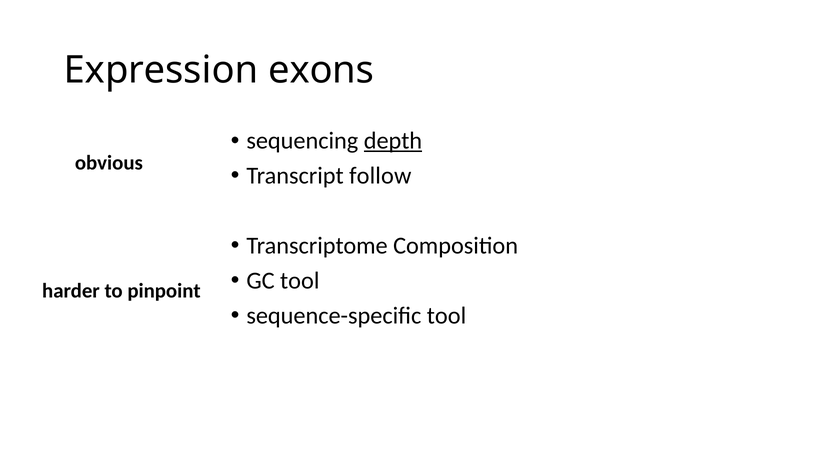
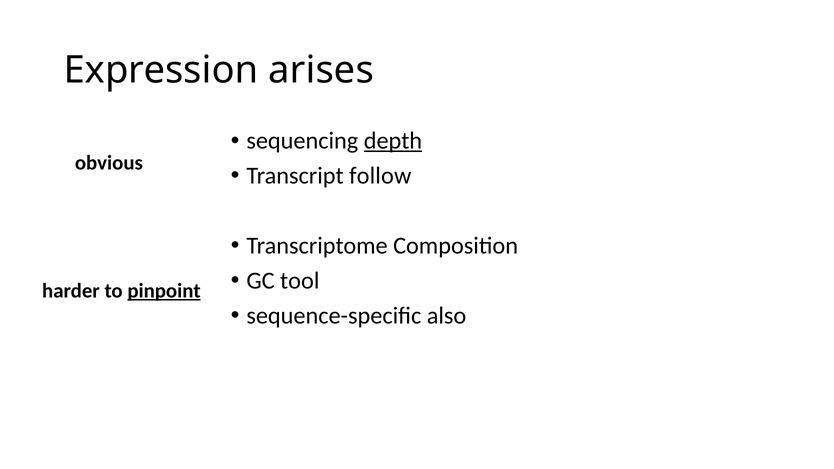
exons: exons -> arises (321, 70)
pinpoint underline: none -> present (164, 291)
sequence-specific tool: tool -> also (447, 316)
